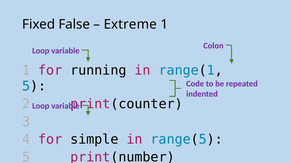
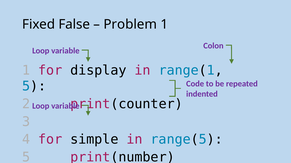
Extreme: Extreme -> Problem (130, 24)
running: running -> display (98, 71)
